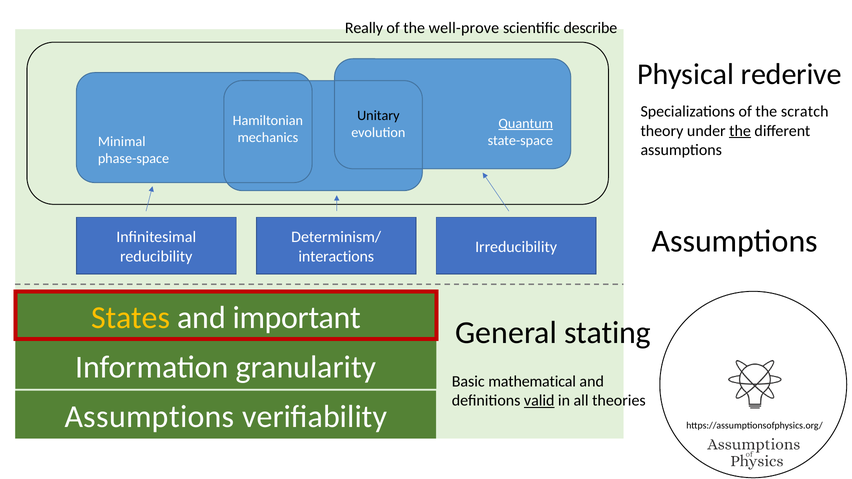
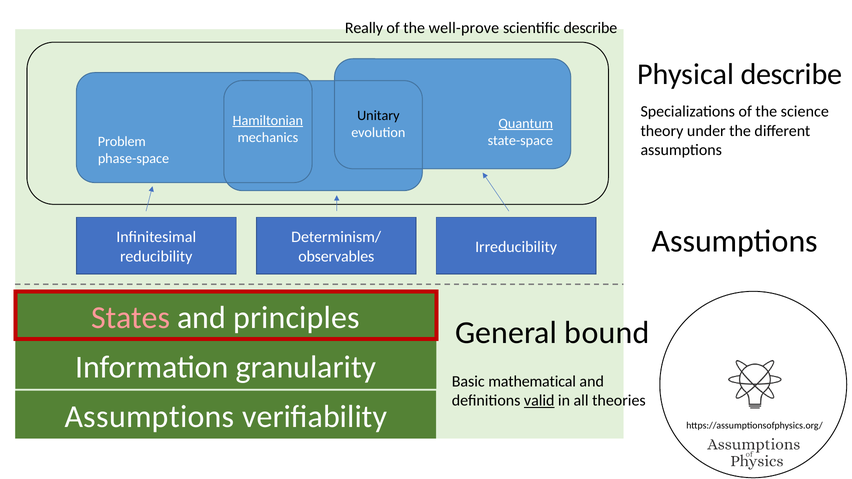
Physical rederive: rederive -> describe (791, 74)
scratch: scratch -> science (805, 112)
Hamiltonian underline: none -> present (268, 120)
the underline: present -> none (740, 131)
Minimal: Minimal -> Problem (122, 141)
interactions: interactions -> observables (336, 256)
States colour: yellow -> pink (131, 318)
important: important -> principles (297, 318)
stating: stating -> bound (607, 333)
